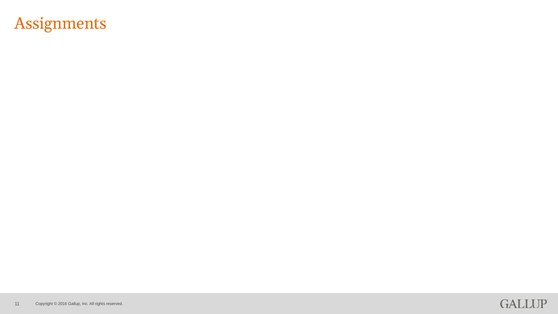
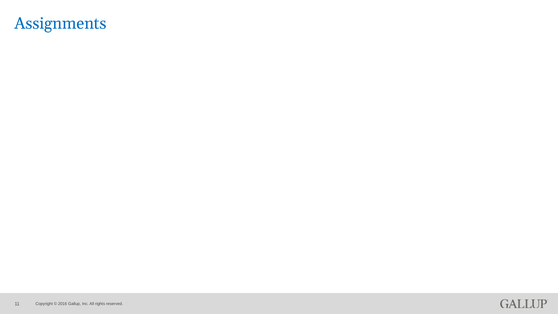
Assignments colour: orange -> blue (61, 23)
